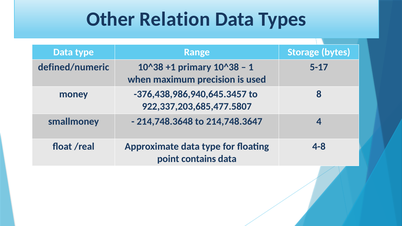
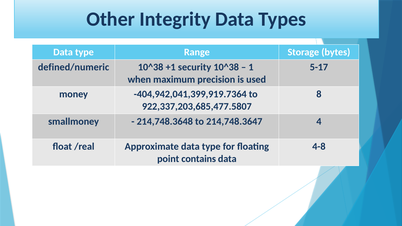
Relation: Relation -> Integrity (175, 19)
primary: primary -> security (195, 67)
-376,438,986,940,645.3457: -376,438,986,940,645.3457 -> -404,942,041,399,919.7364 (190, 94)
